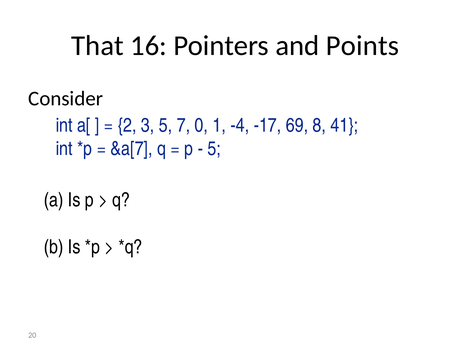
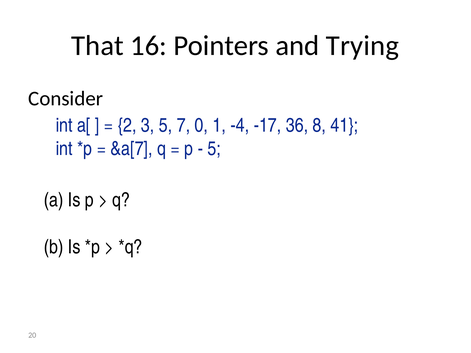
Points: Points -> Trying (362, 46)
69: 69 -> 36 (297, 125)
